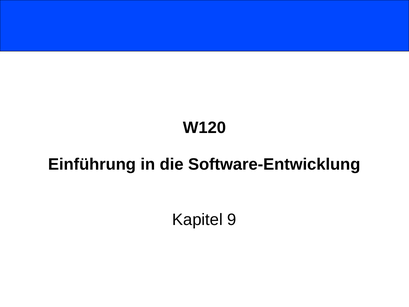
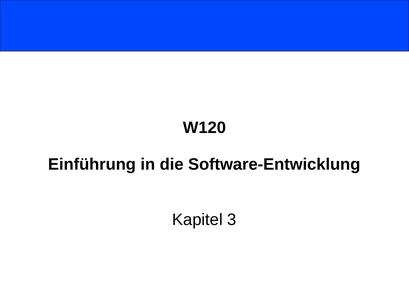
9: 9 -> 3 (232, 220)
